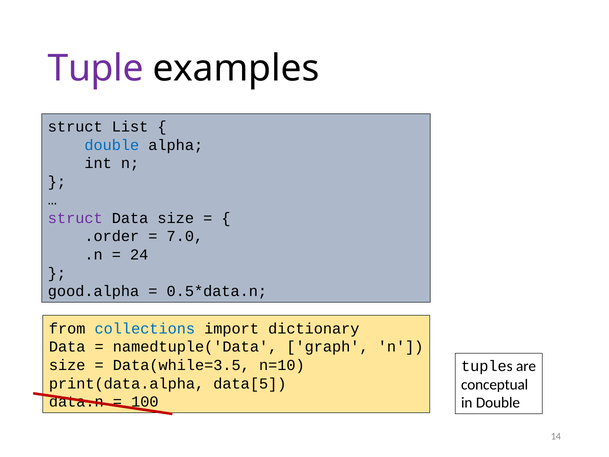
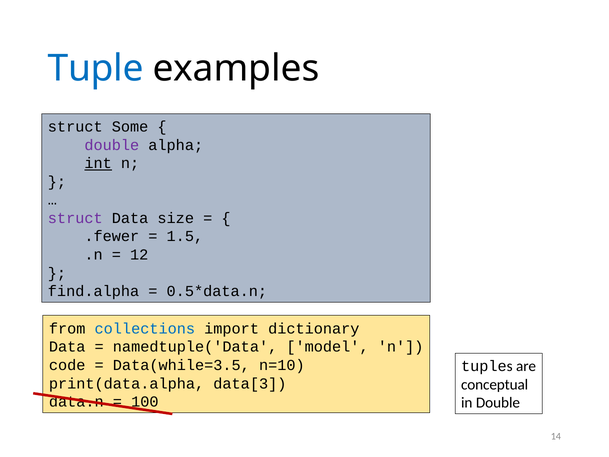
Tuple colour: purple -> blue (96, 68)
List: List -> Some (130, 127)
double colour: blue -> purple (112, 145)
int underline: none -> present (98, 163)
.order: .order -> .fewer (112, 236)
7.0: 7.0 -> 1.5 (185, 236)
24: 24 -> 12 (139, 255)
good.alpha: good.alpha -> find.alpha (94, 291)
graph: graph -> model (328, 347)
size: size -> code (67, 365)
data[5: data[5 -> data[3 (250, 383)
